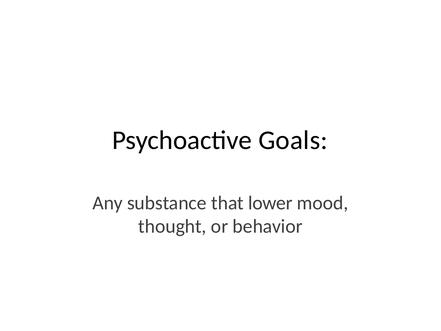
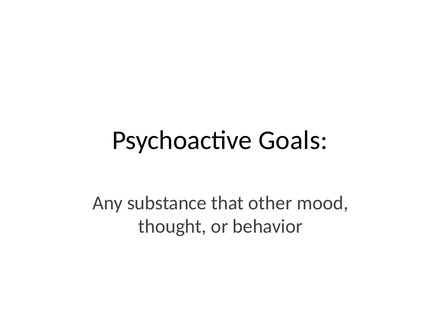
lower: lower -> other (270, 203)
